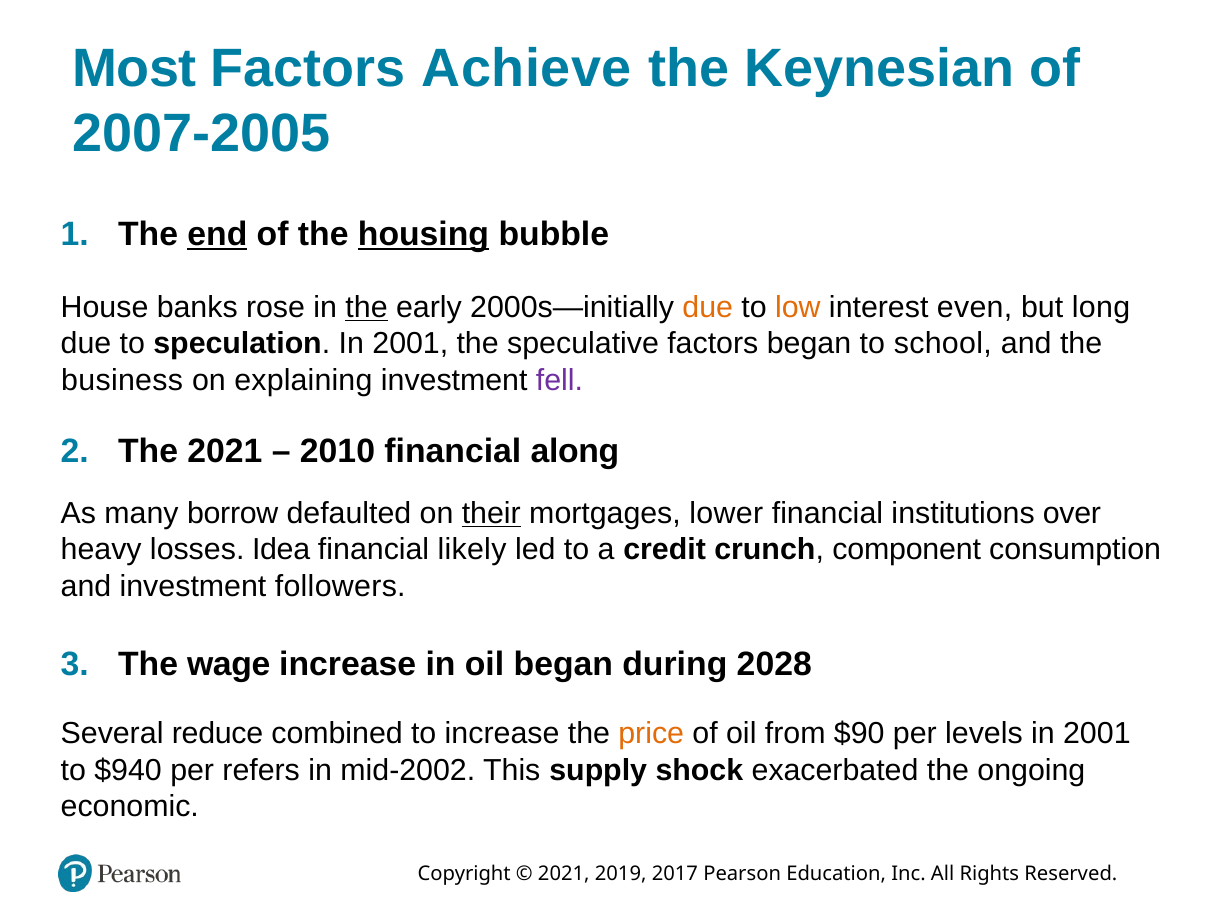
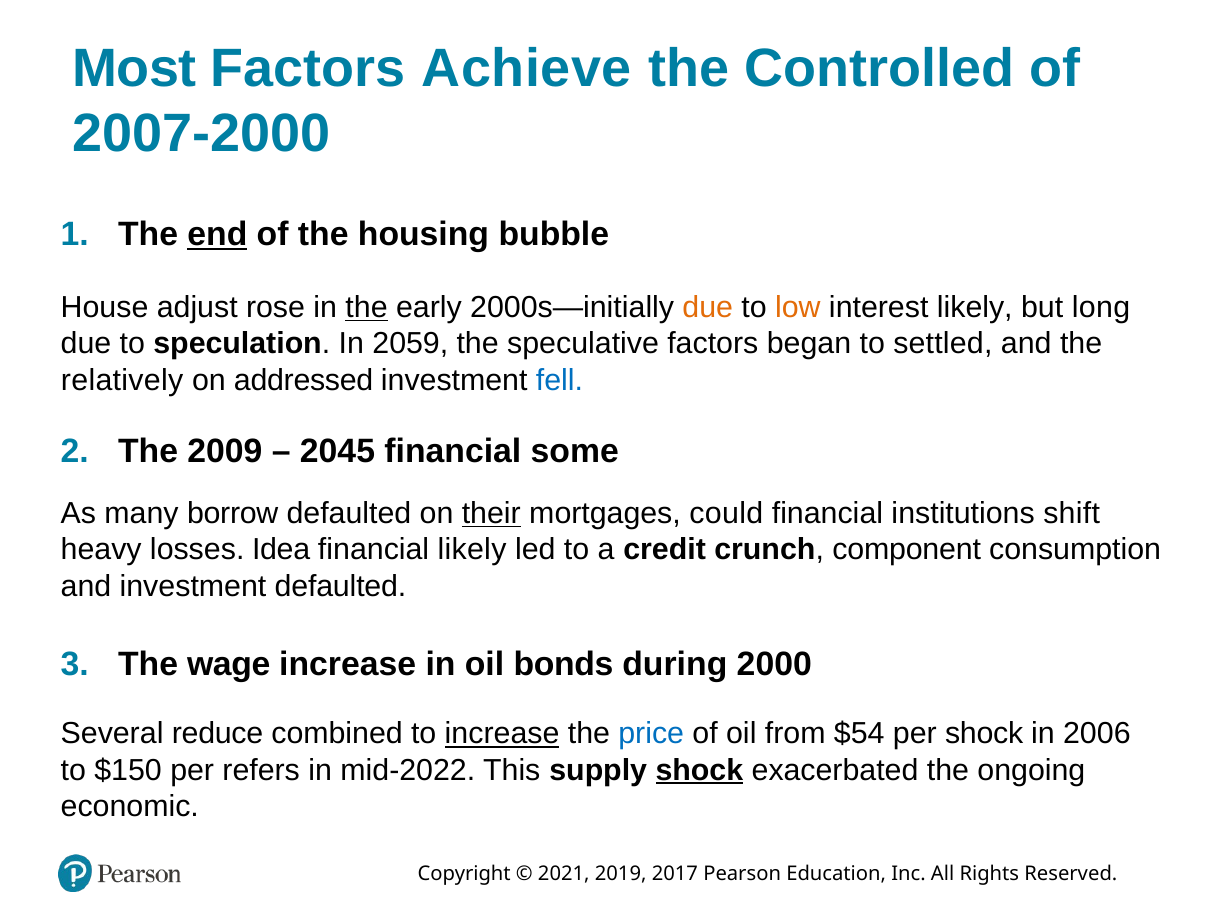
Keynesian: Keynesian -> Controlled (879, 69)
2007-2005: 2007-2005 -> 2007-2000 (202, 133)
housing underline: present -> none (423, 235)
banks: banks -> adjust (197, 307)
interest even: even -> likely (975, 307)
speculation In 2001: 2001 -> 2059 (410, 344)
school: school -> settled (943, 344)
business: business -> relatively (122, 380)
explaining: explaining -> addressed (304, 380)
fell colour: purple -> blue (560, 380)
The 2021: 2021 -> 2009 (225, 451)
2010: 2010 -> 2045 (337, 451)
along: along -> some (575, 451)
lower: lower -> could (726, 513)
over: over -> shift (1072, 513)
investment followers: followers -> defaulted (340, 586)
oil began: began -> bonds (564, 664)
2028: 2028 -> 2000 (774, 664)
increase underline: none -> present (502, 733)
price colour: orange -> blue (651, 733)
$90: $90 -> $54 (859, 733)
per levels: levels -> shock (984, 733)
2001: 2001 -> 2006 (1097, 733)
$940: $940 -> $150 (128, 770)
mid-2002: mid-2002 -> mid-2022 (408, 770)
shock underline: none -> present (699, 770)
